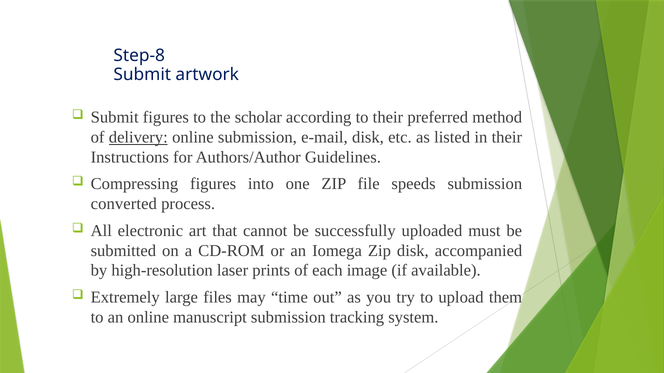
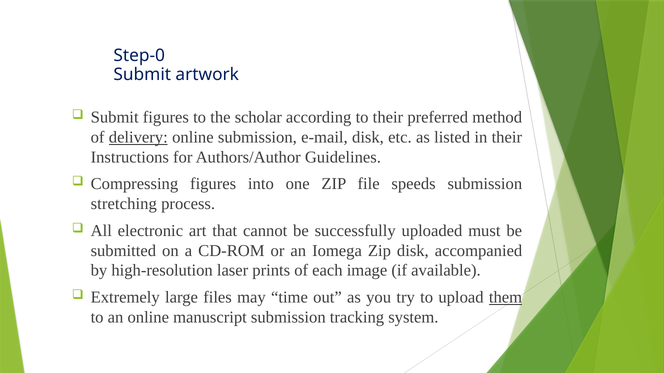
Step-8: Step-8 -> Step-0 (139, 56)
converted: converted -> stretching (124, 204)
them underline: none -> present (506, 298)
